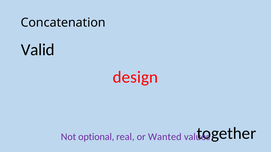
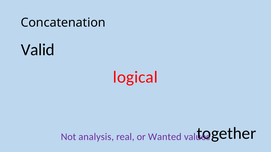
design: design -> logical (135, 77)
optional: optional -> analysis (96, 137)
